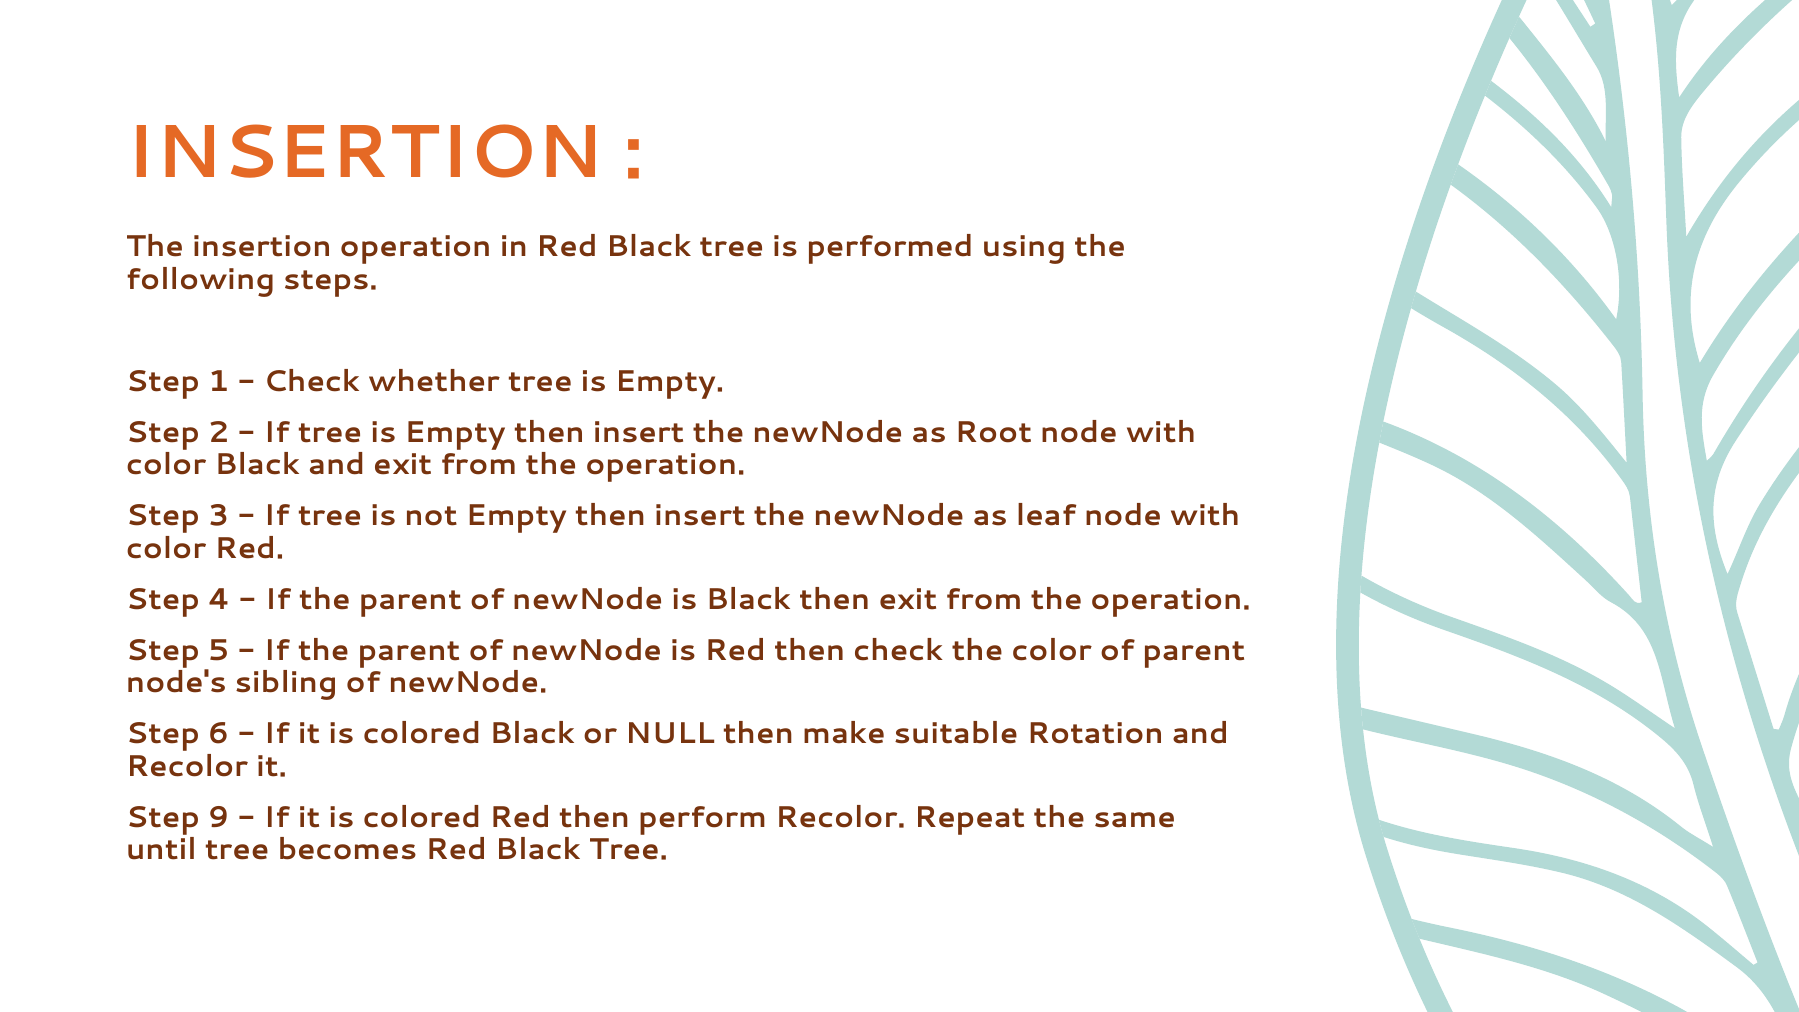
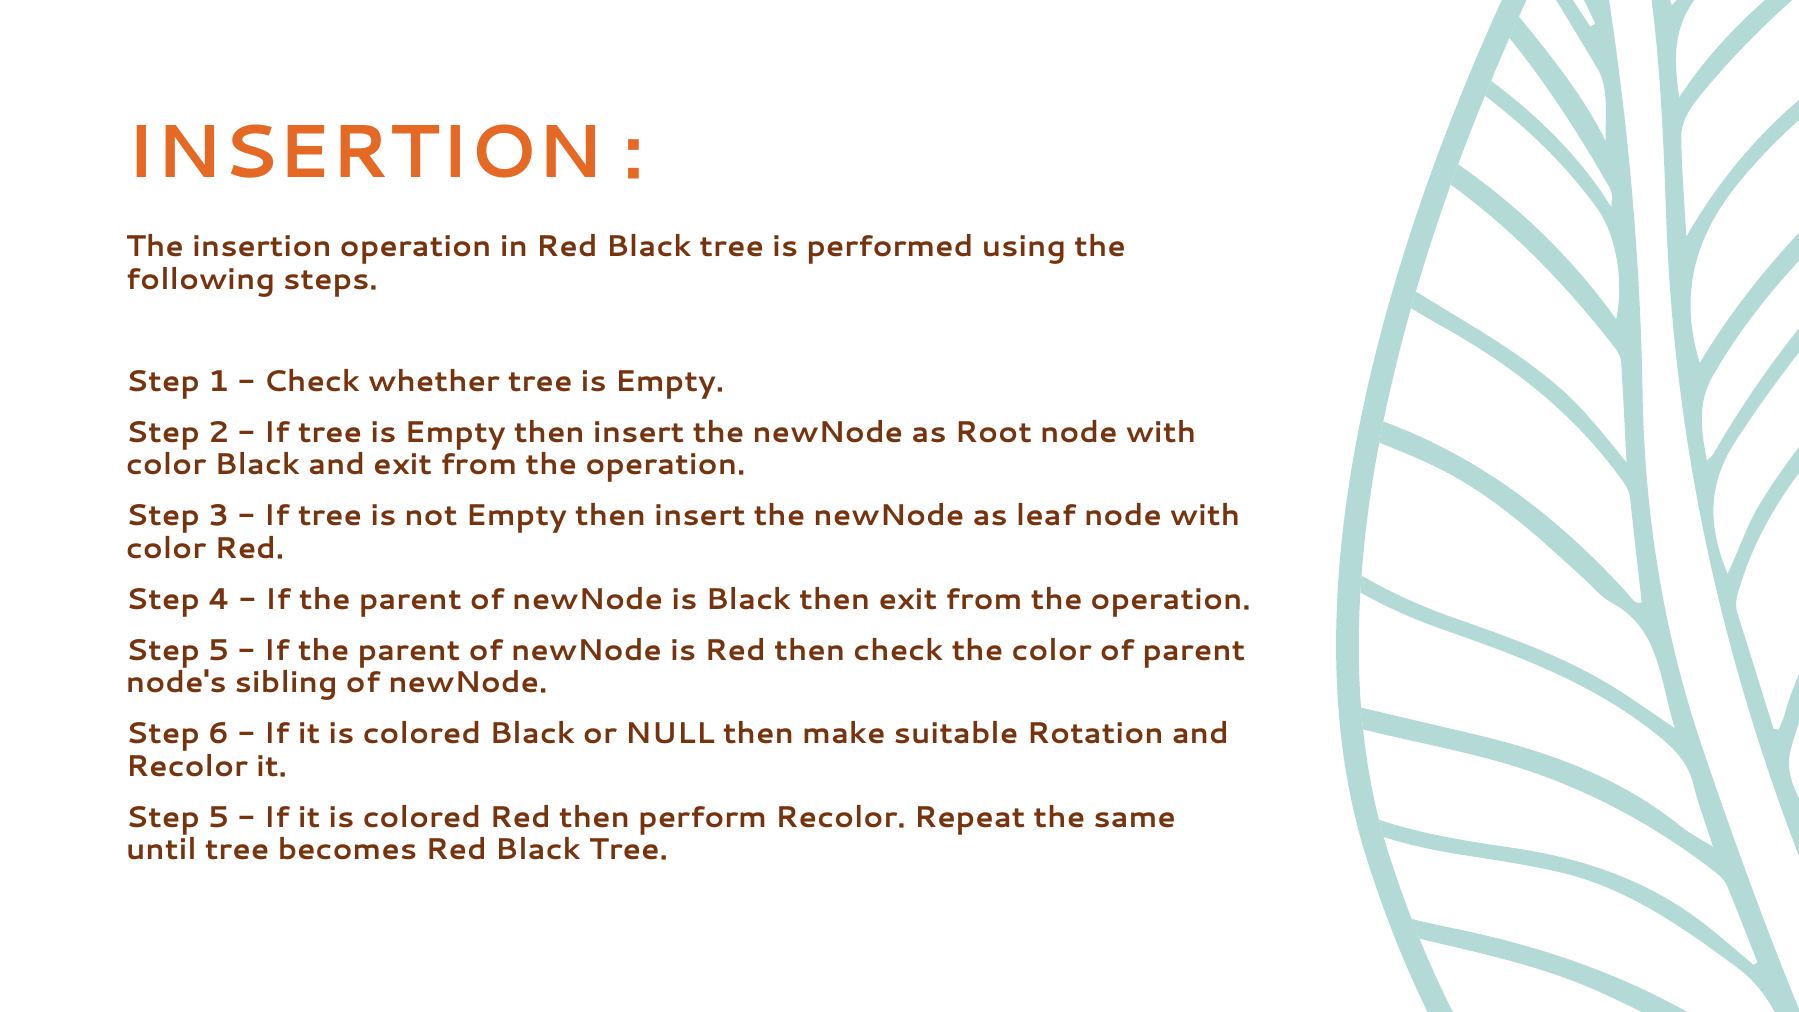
9: 9 -> 5 (219, 817)
